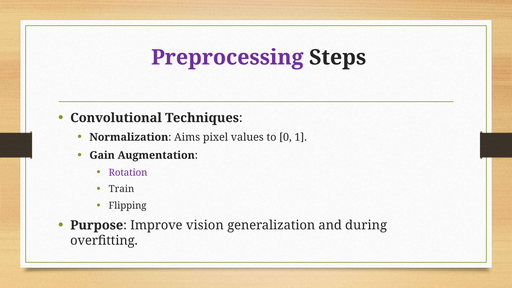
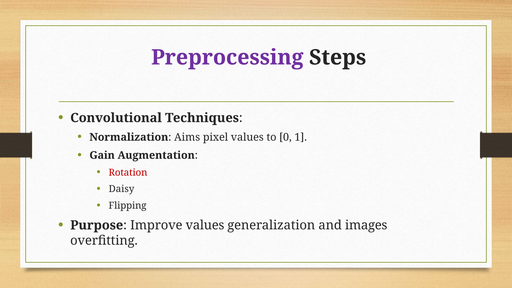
Rotation colour: purple -> red (128, 173)
Train: Train -> Daisy (121, 189)
Improve vision: vision -> values (205, 225)
during: during -> images (366, 225)
